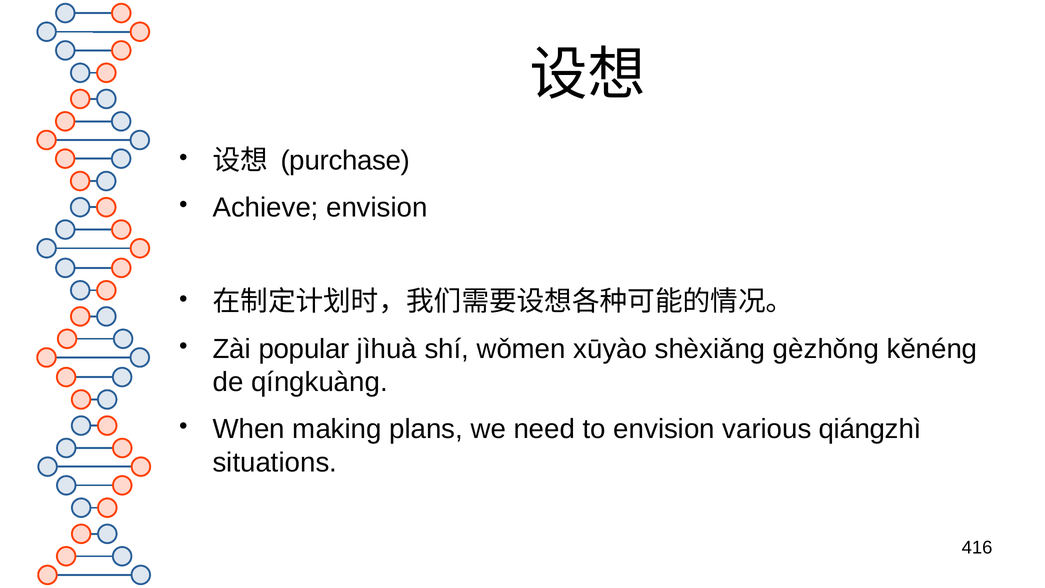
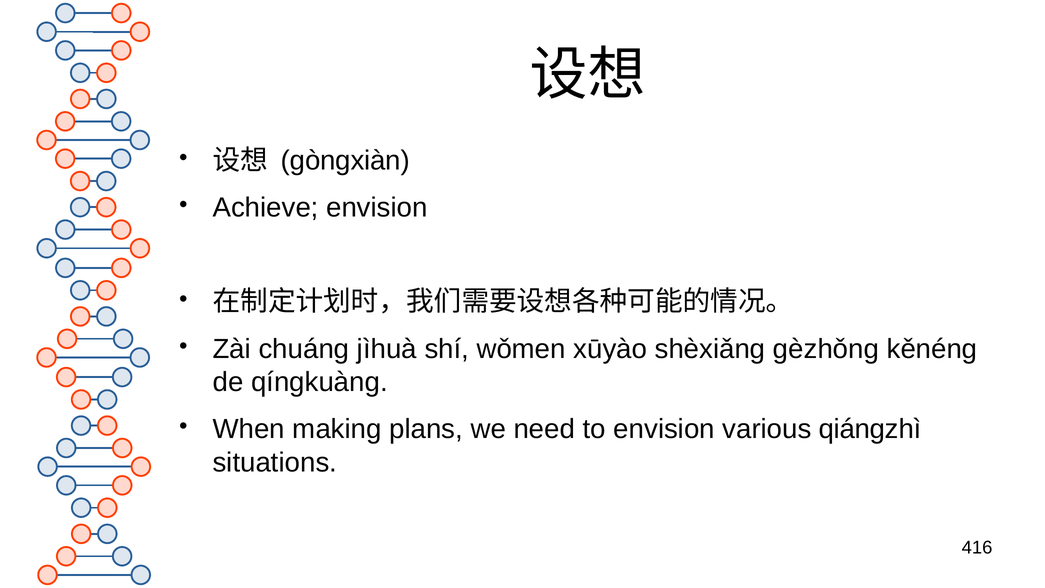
purchase: purchase -> gòngxiàn (345, 160)
popular: popular -> chuáng (304, 349)
